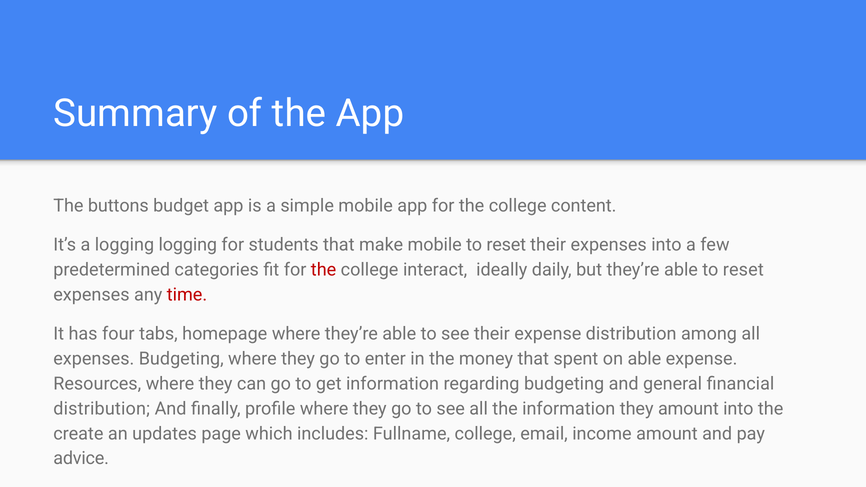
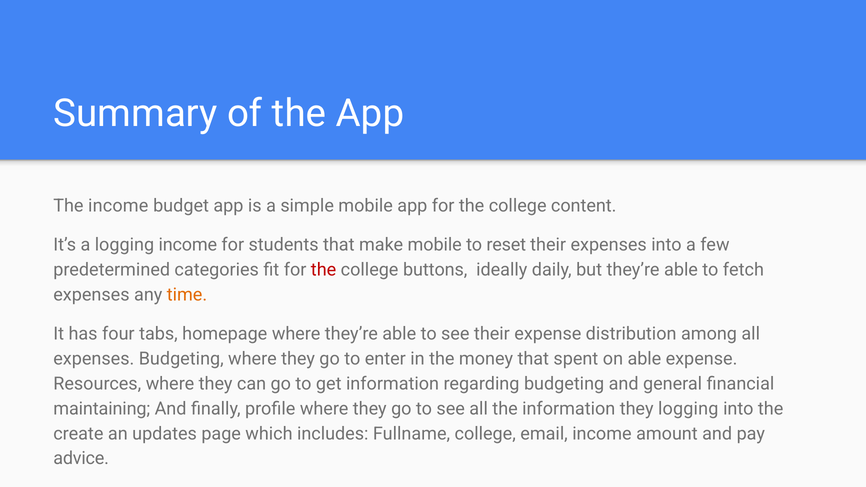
The buttons: buttons -> income (118, 206)
logging logging: logging -> income (188, 245)
interact: interact -> buttons (435, 270)
able to reset: reset -> fetch (743, 270)
time colour: red -> orange (187, 295)
distribution: distribution -> maintaining (102, 409)
they amount: amount -> logging (688, 409)
